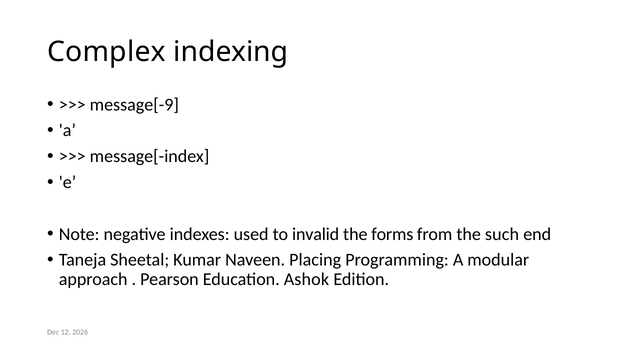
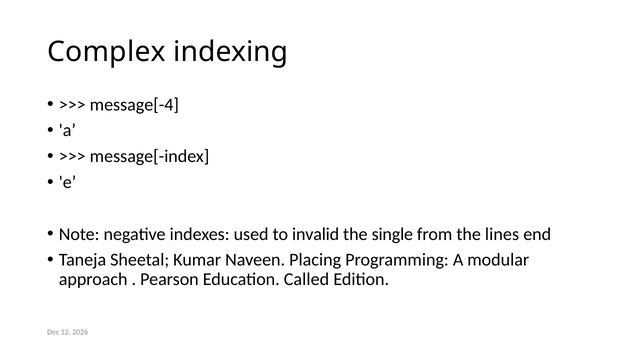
message[-9: message[-9 -> message[-4 (134, 105)
forms: forms -> single (392, 234)
such: such -> lines (502, 234)
Ashok: Ashok -> Called (306, 280)
